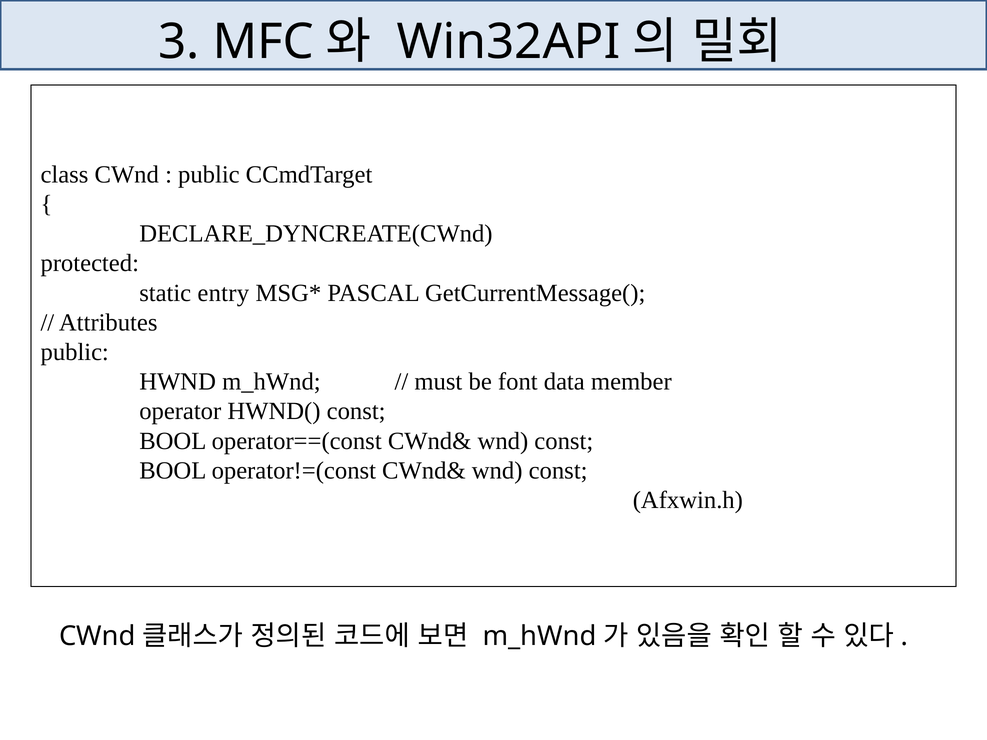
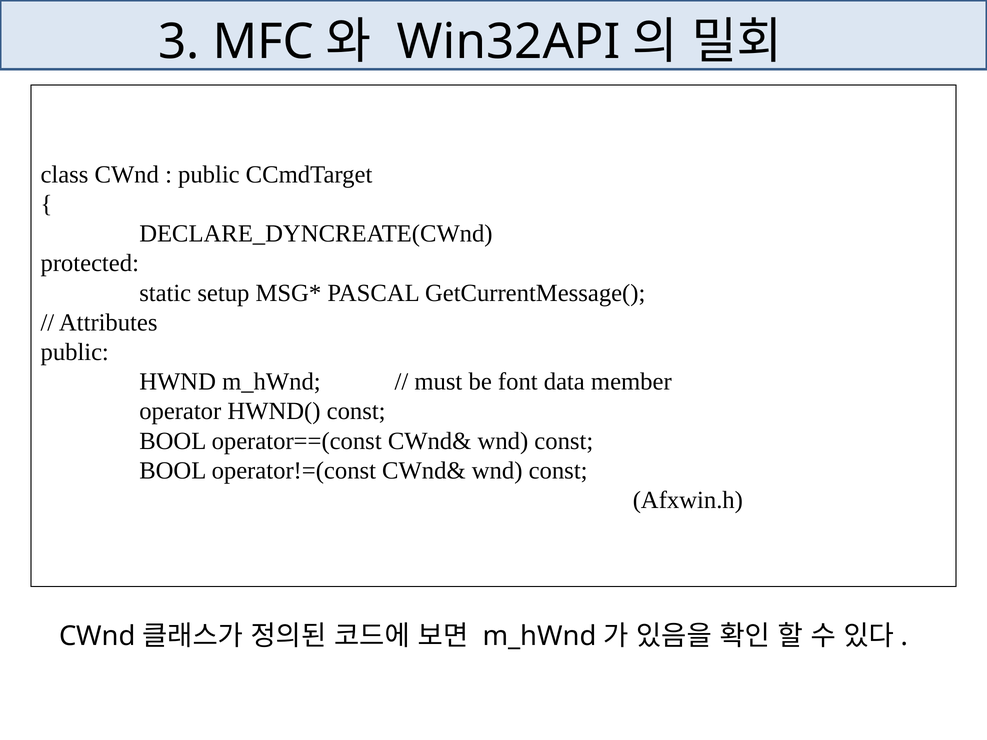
entry: entry -> setup (223, 293)
